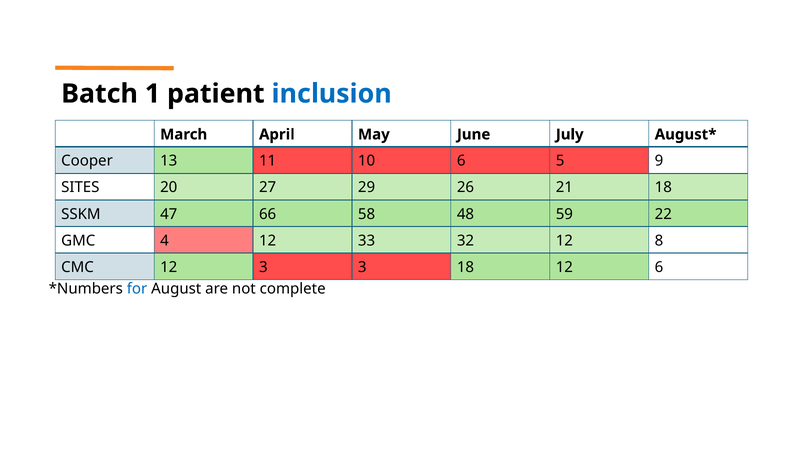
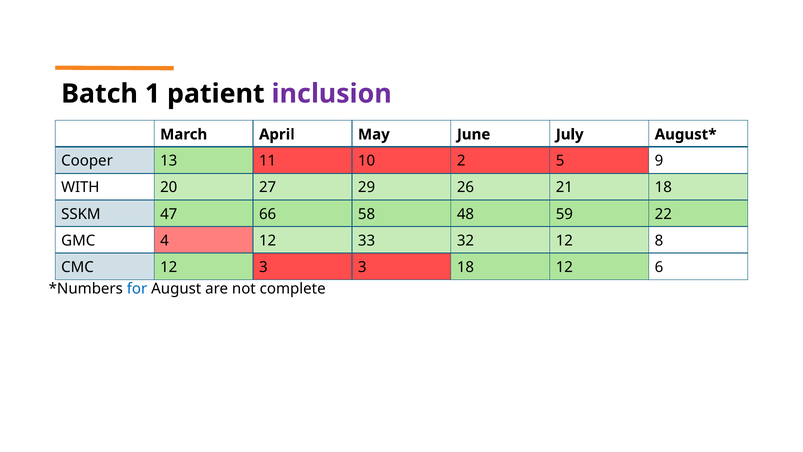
inclusion colour: blue -> purple (332, 94)
10 6: 6 -> 2 (461, 161)
SITES: SITES -> WITH (80, 187)
